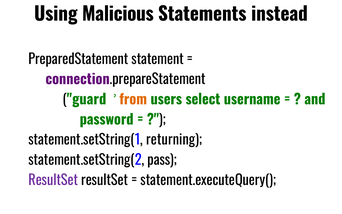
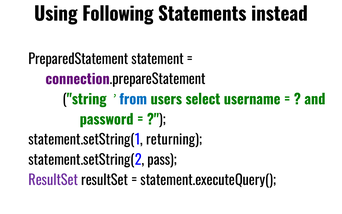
Malicious: Malicious -> Following (118, 14)
guard: guard -> string (87, 100)
from colour: orange -> blue (133, 100)
